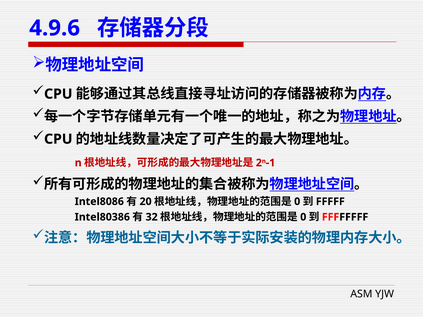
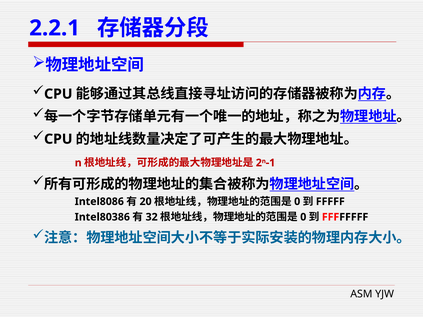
4.9.6: 4.9.6 -> 2.2.1 (55, 28)
